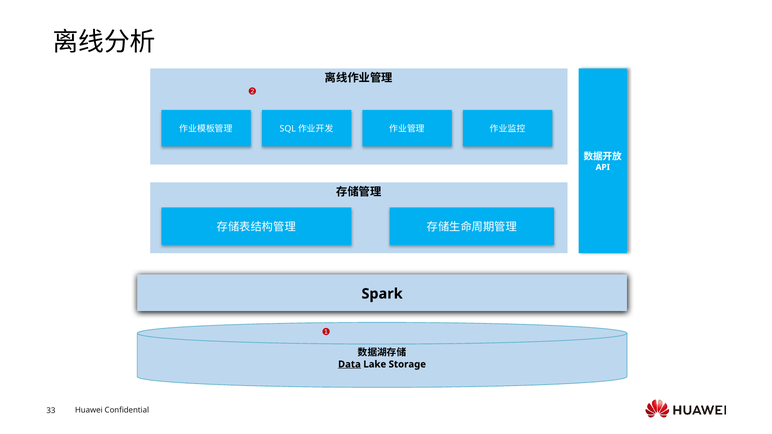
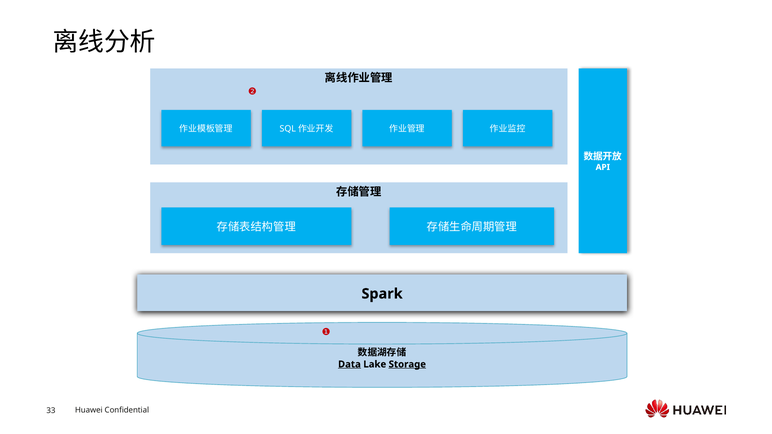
Storage underline: none -> present (407, 364)
